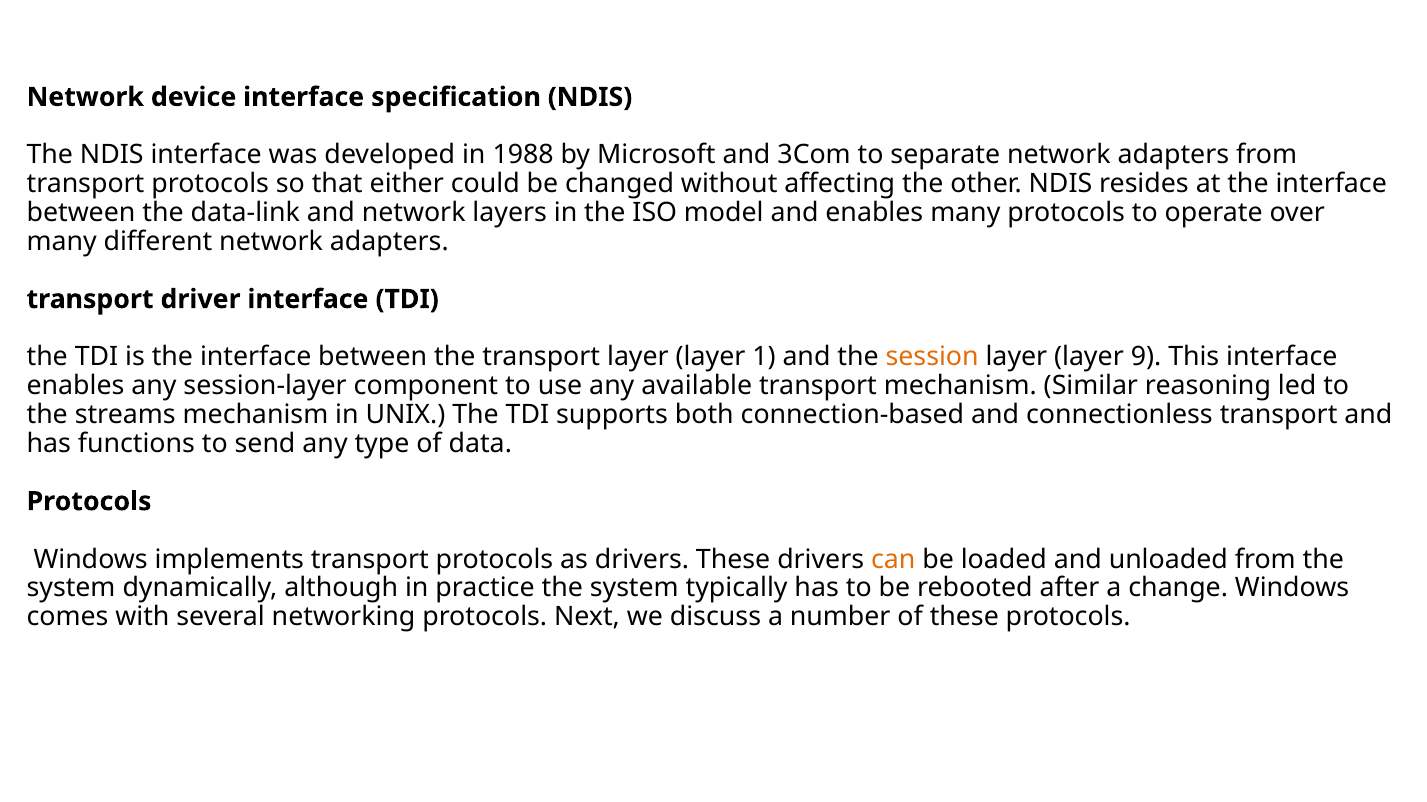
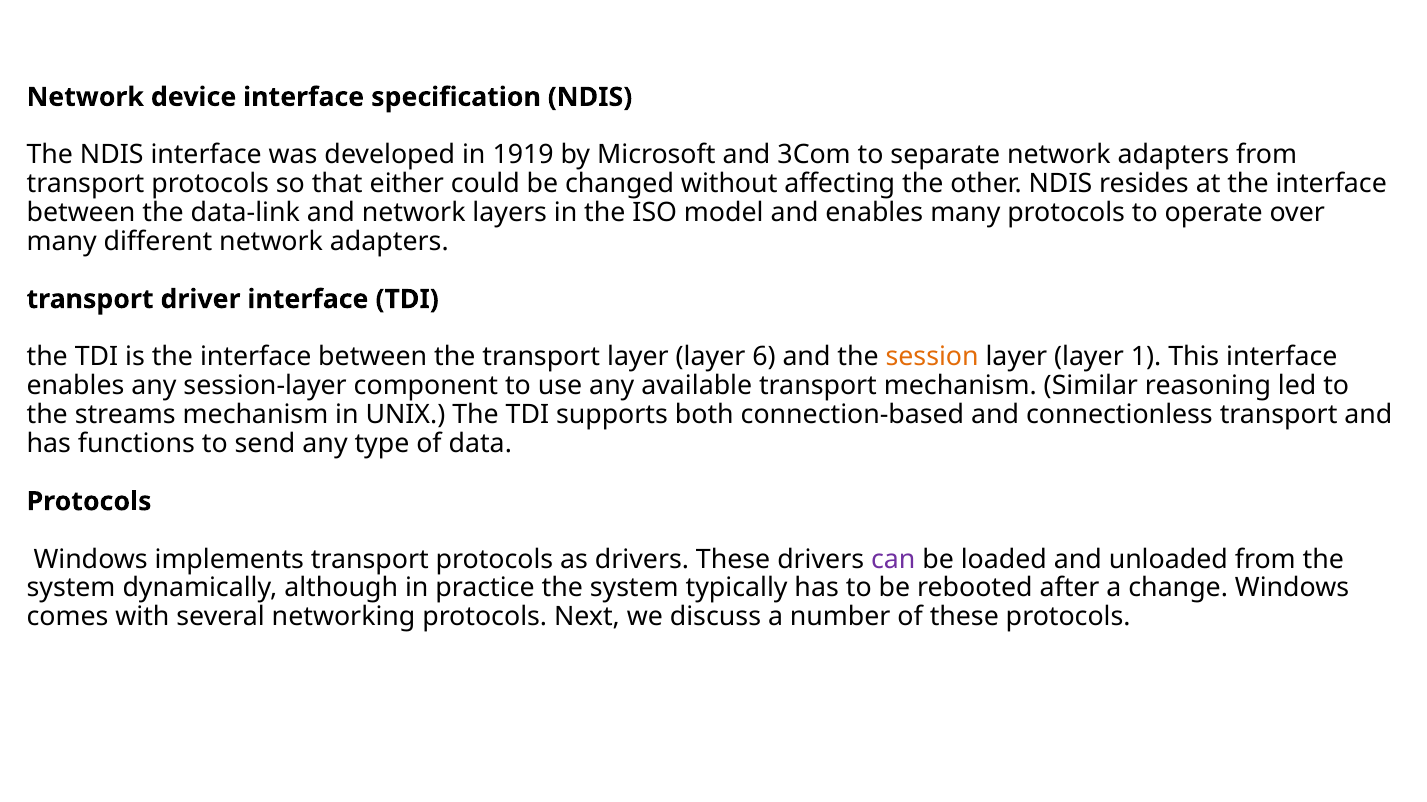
1988: 1988 -> 1919 (523, 155)
1: 1 -> 6 (764, 357)
9: 9 -> 1 (1146, 357)
can colour: orange -> purple (893, 560)
